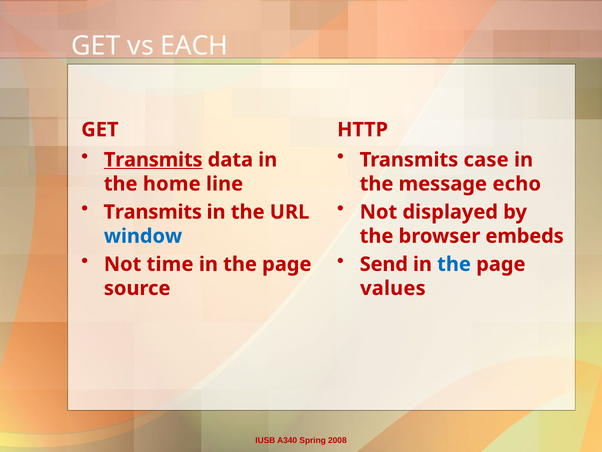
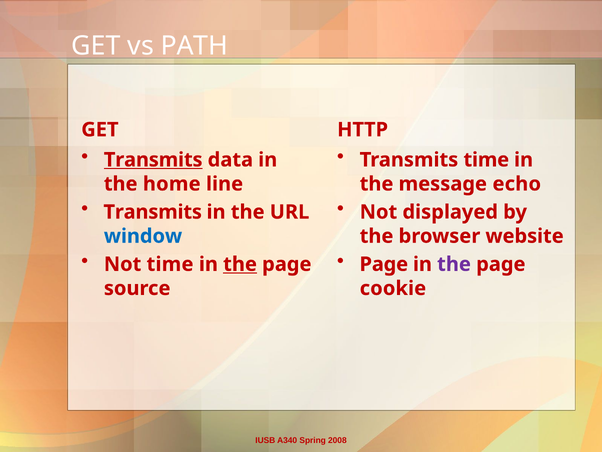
EACH: EACH -> PATH (194, 46)
Transmits case: case -> time (486, 160)
embeds: embeds -> website (525, 236)
the underline: none -> present (240, 264)
Send: Send -> Page (384, 264)
the colour: blue -> purple (454, 264)
values: values -> cookie (393, 288)
